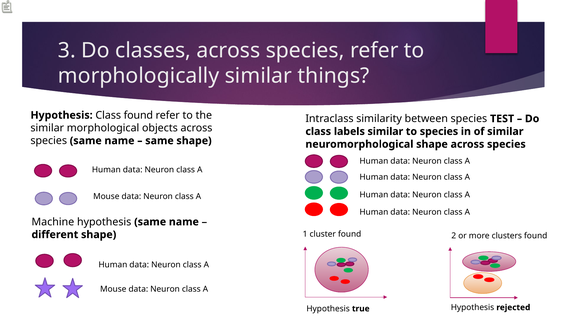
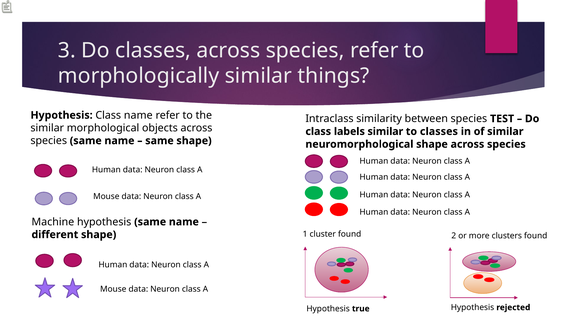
Class found: found -> name (138, 115)
to species: species -> classes (439, 131)
